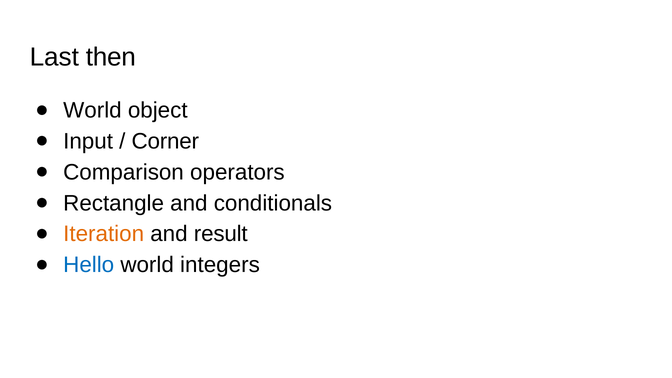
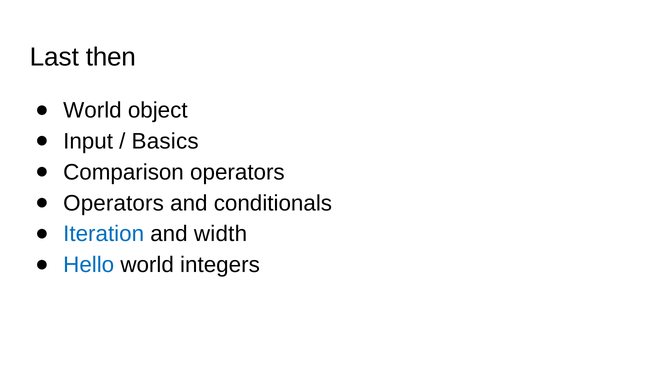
Corner: Corner -> Basics (165, 141)
Rectangle: Rectangle -> Operators (114, 203)
Iteration colour: orange -> blue (104, 234)
result: result -> width (221, 234)
